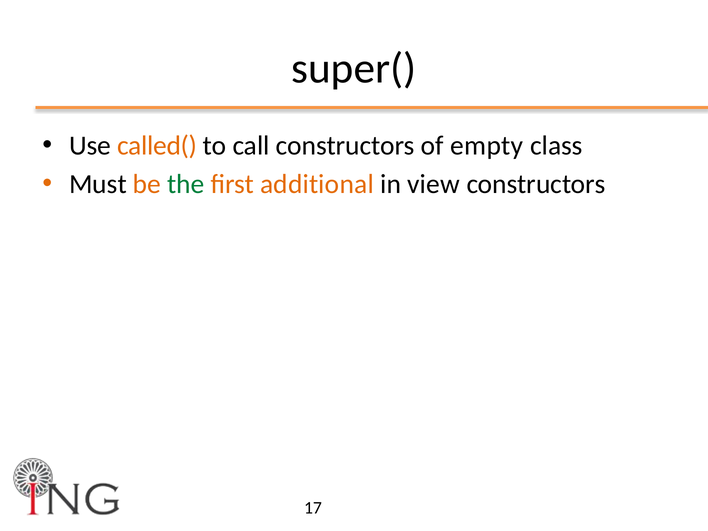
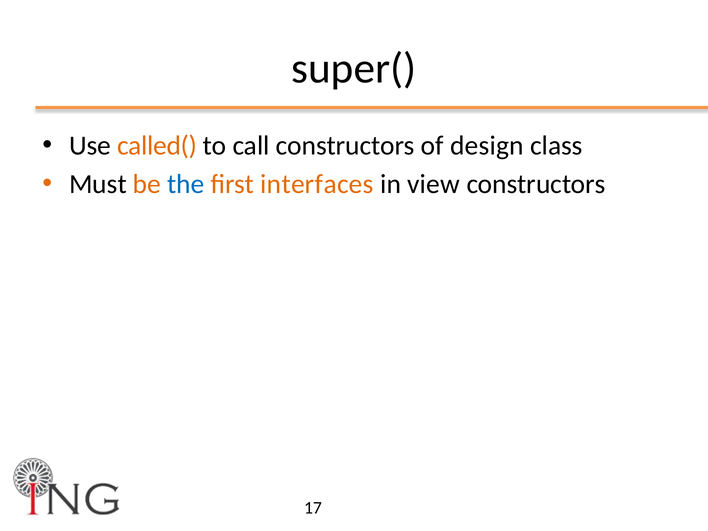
empty: empty -> design (487, 146)
the colour: green -> blue (186, 184)
additional: additional -> interfaces (317, 184)
